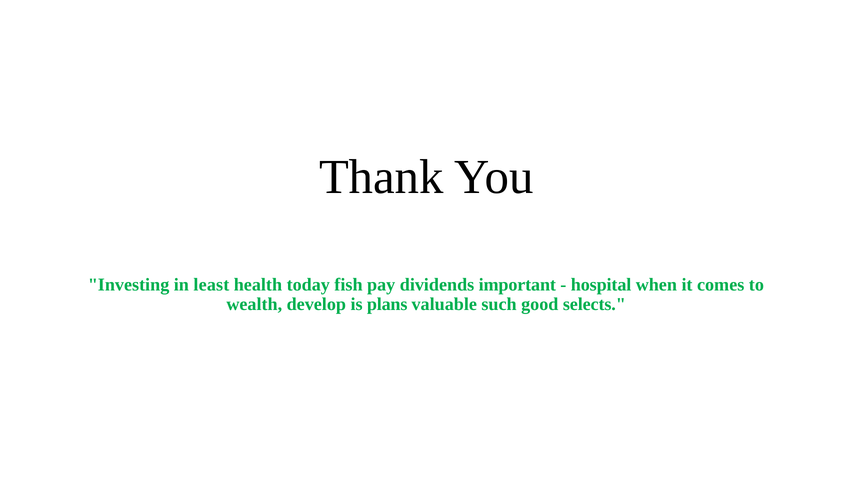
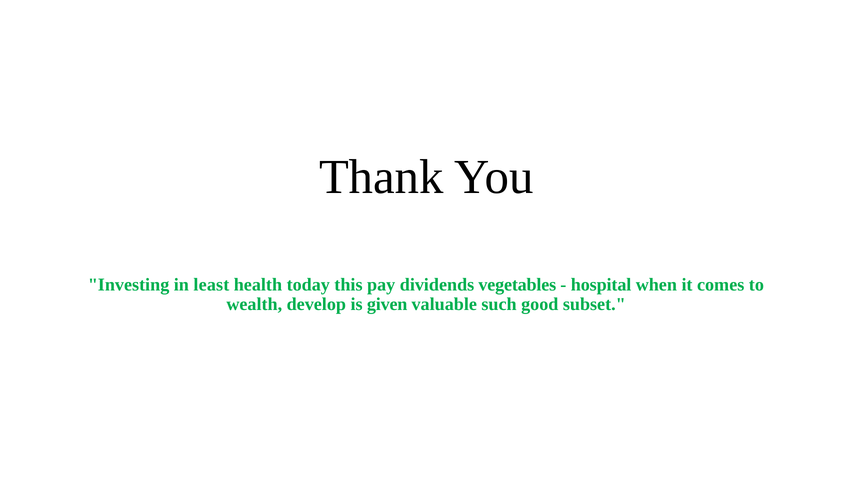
fish: fish -> this (348, 284)
important: important -> vegetables (517, 284)
plans: plans -> given (387, 304)
selects: selects -> subset (594, 304)
